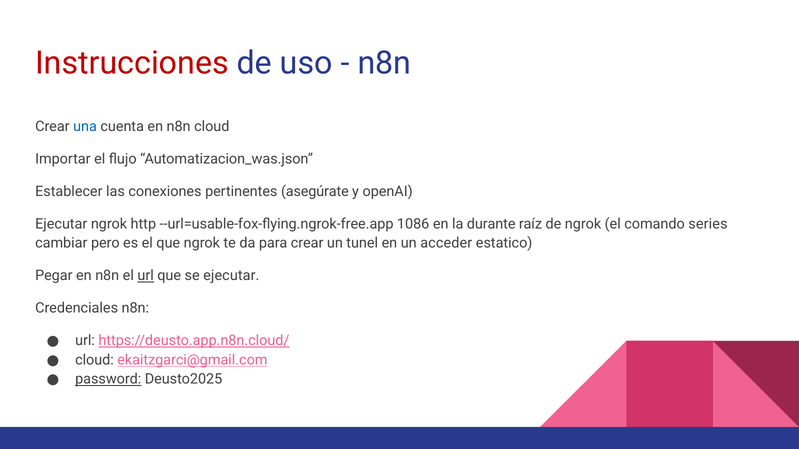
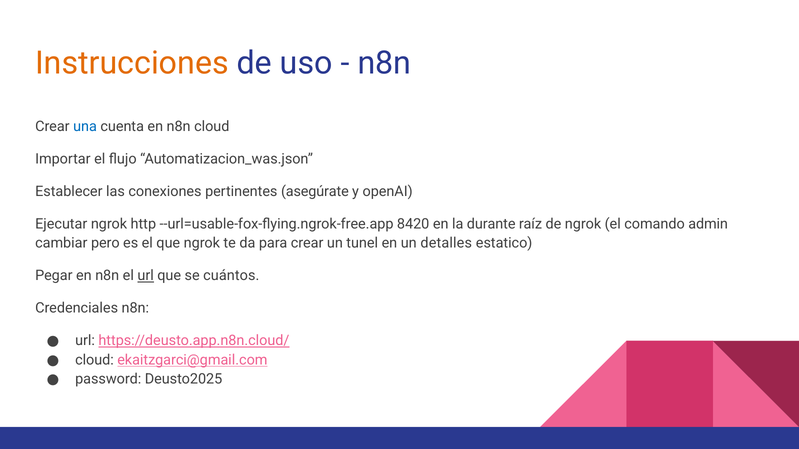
Instrucciones colour: red -> orange (132, 63)
1086: 1086 -> 8420 (413, 224)
series: series -> admin (708, 224)
acceder: acceder -> detalles (446, 243)
se ejecutar: ejecutar -> cuántos (231, 276)
password underline: present -> none (108, 380)
